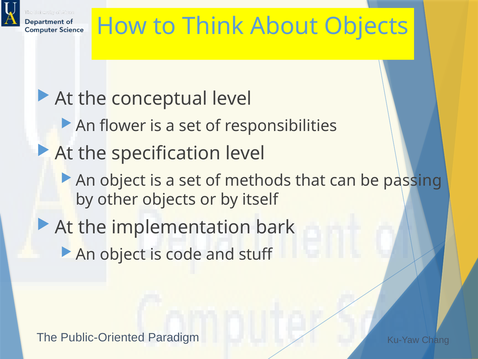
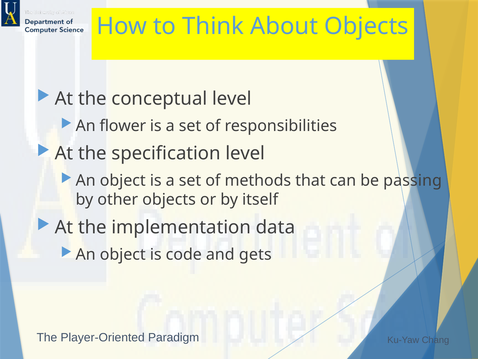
bark: bark -> data (275, 227)
stuff: stuff -> gets (255, 254)
Public-Oriented: Public-Oriented -> Player-Oriented (103, 337)
